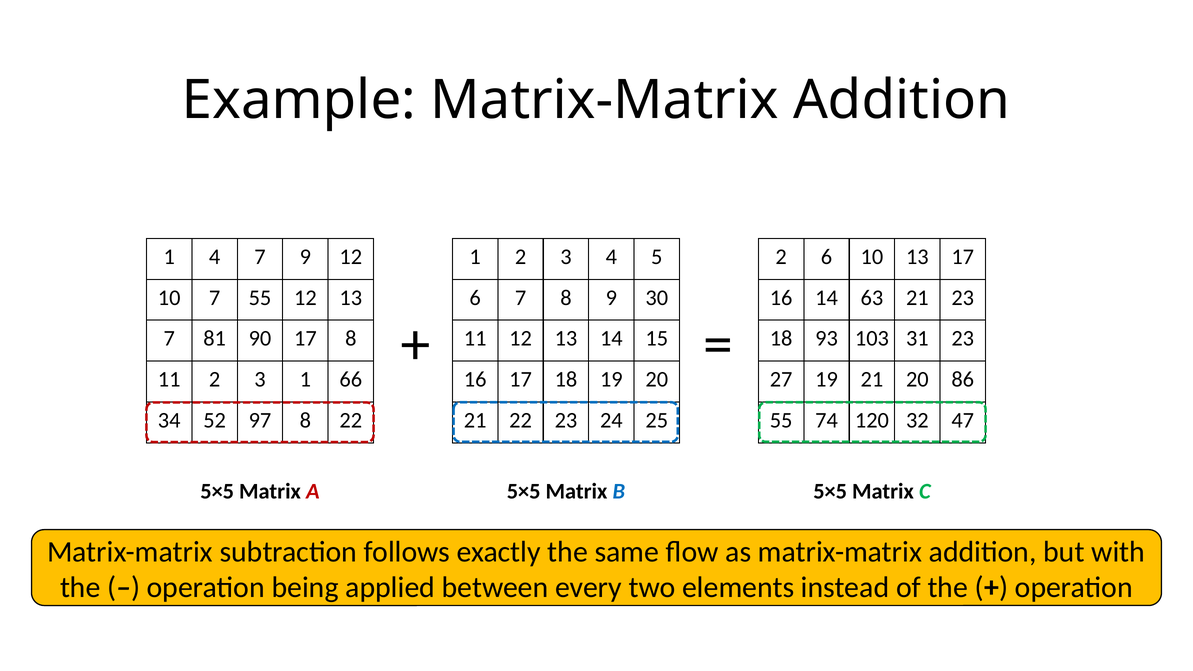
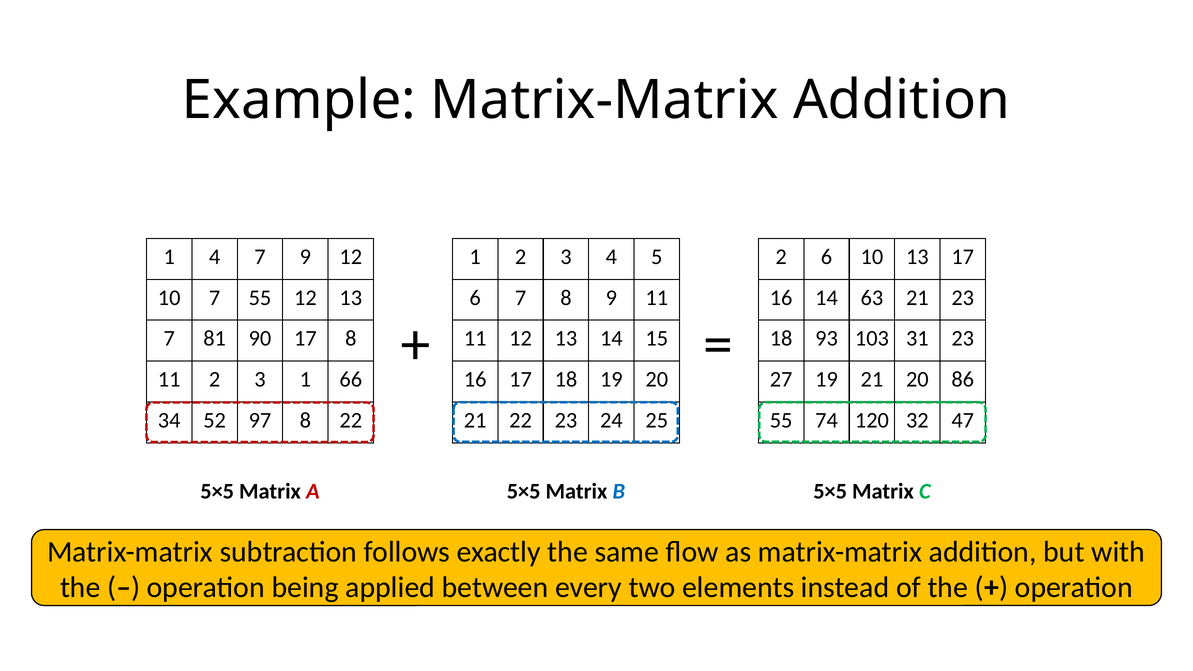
9 30: 30 -> 11 (657, 298)
